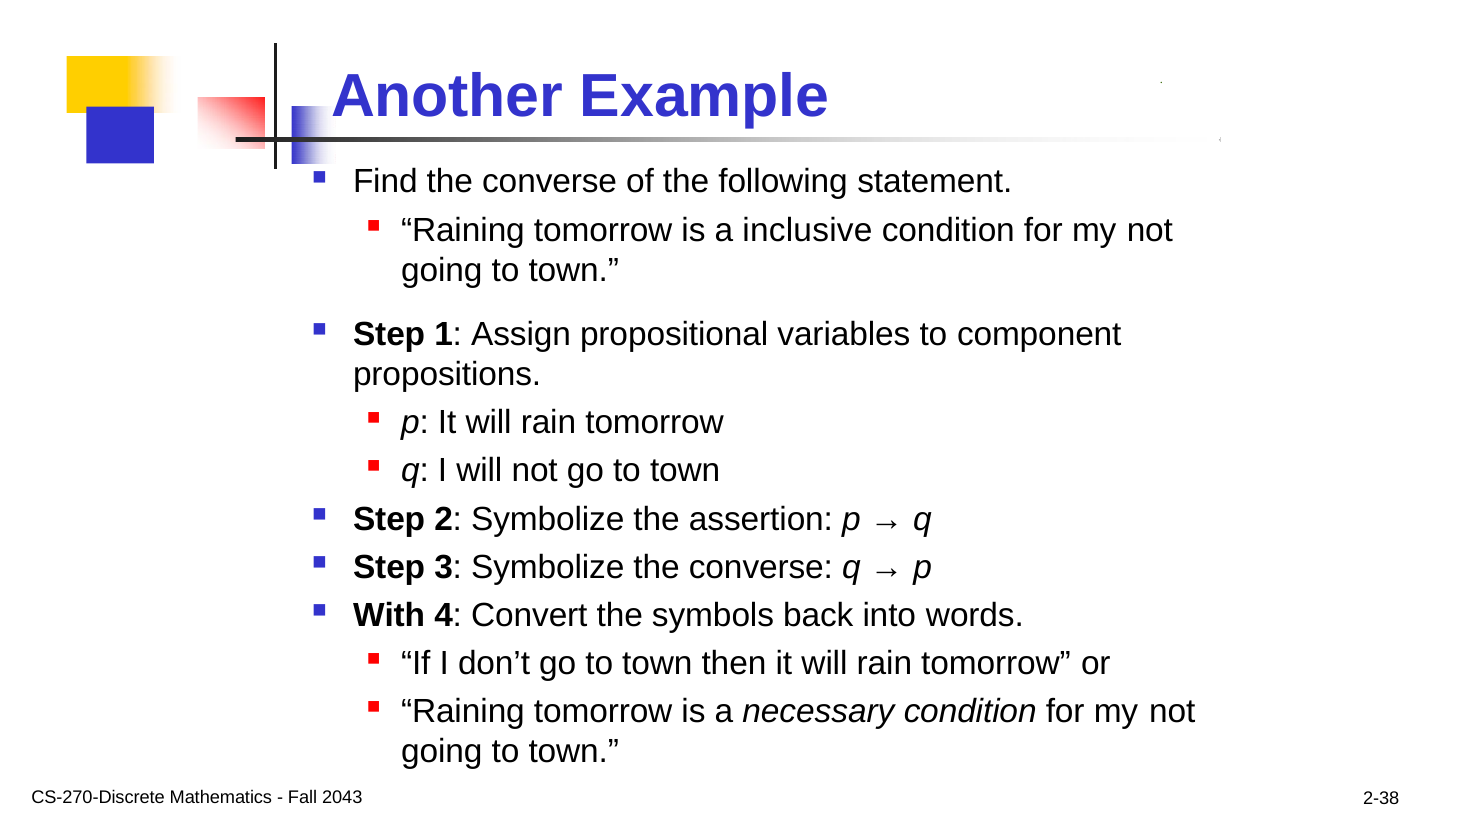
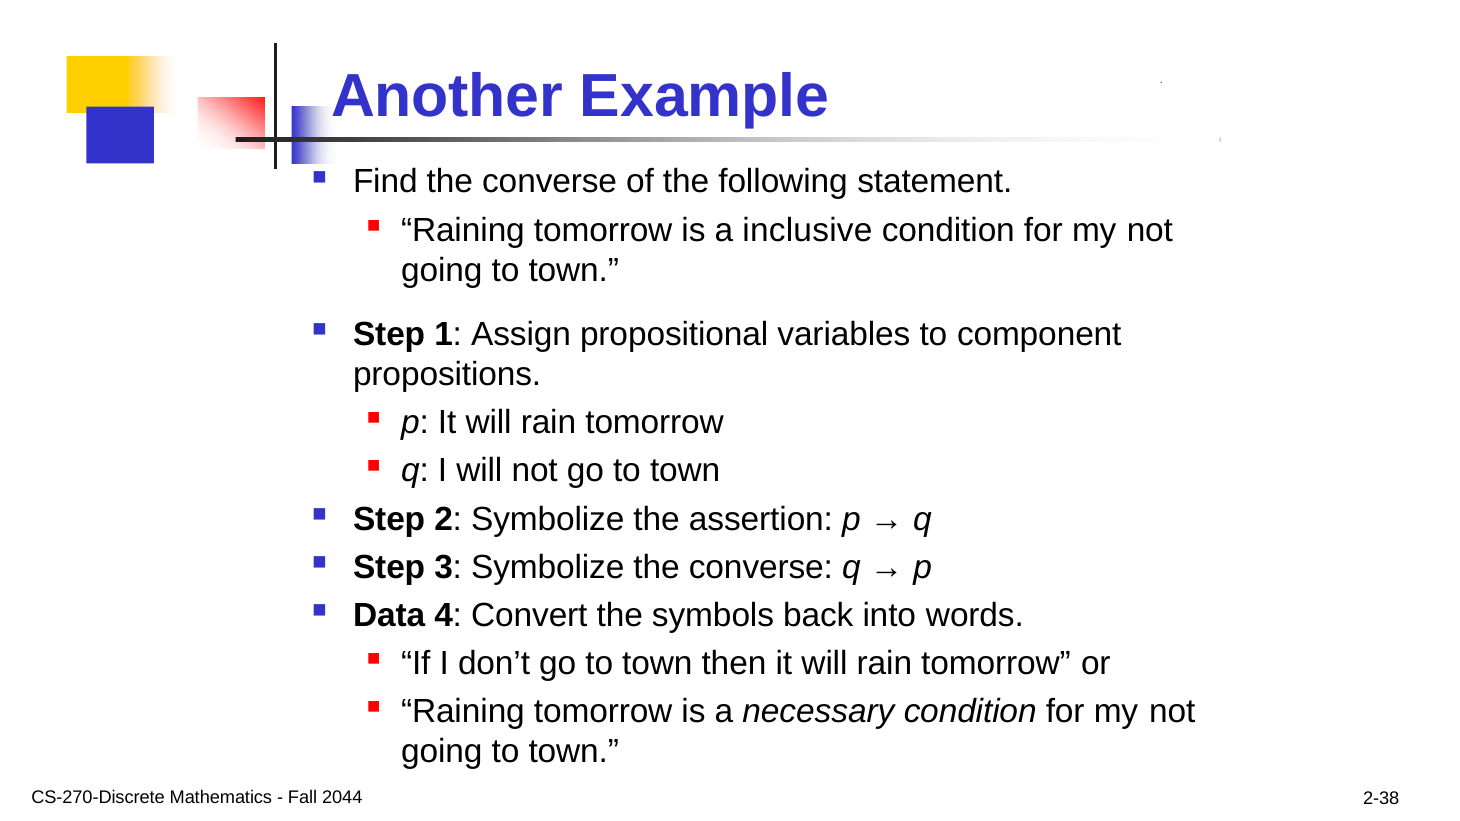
With: With -> Data (389, 616)
2043: 2043 -> 2044 (342, 798)
